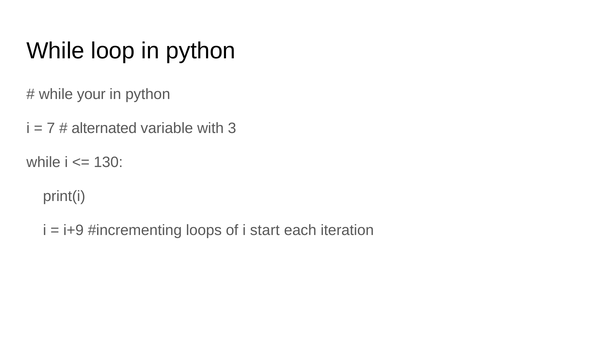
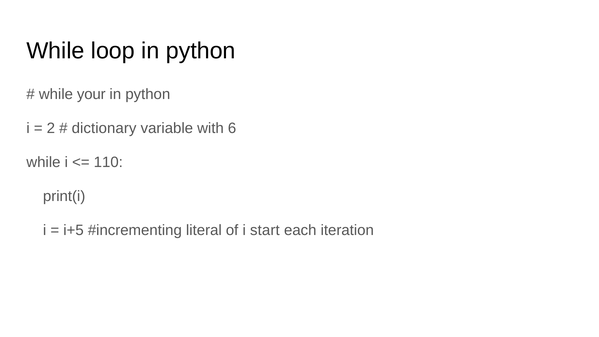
7: 7 -> 2 (51, 128)
alternated: alternated -> dictionary (104, 128)
3: 3 -> 6 (232, 128)
130: 130 -> 110 (108, 162)
i+9: i+9 -> i+5 (74, 230)
loops: loops -> literal (204, 230)
